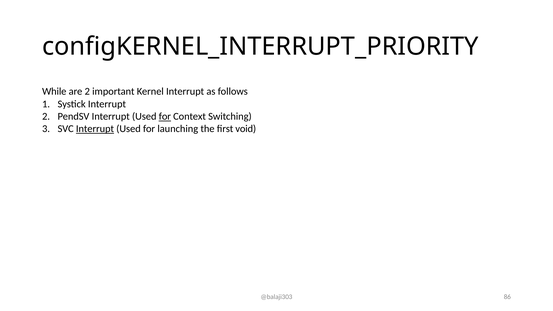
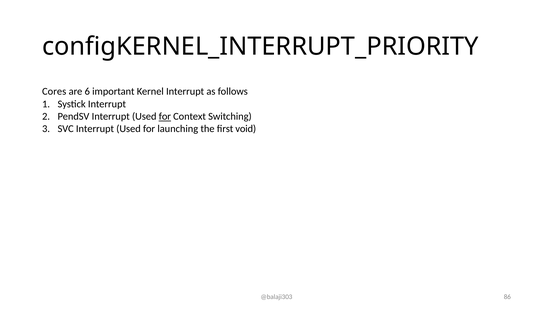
While: While -> Cores (54, 92)
are 2: 2 -> 6 (87, 92)
Interrupt underline: present -> none (95, 129)
